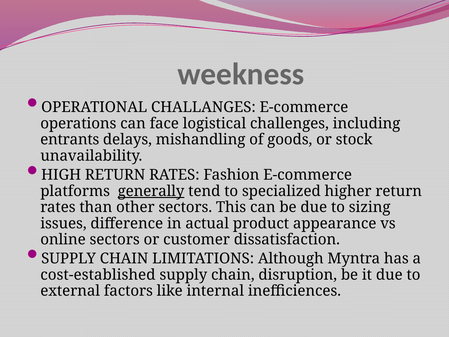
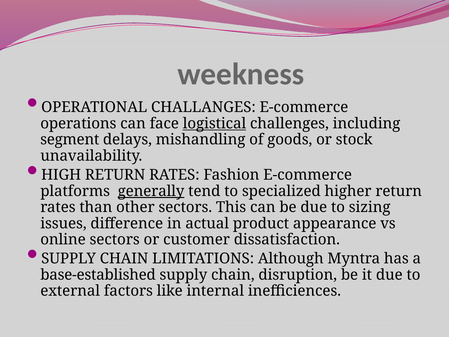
logistical underline: none -> present (214, 123)
entrants: entrants -> segment (70, 140)
cost-established: cost-established -> base-established (98, 275)
